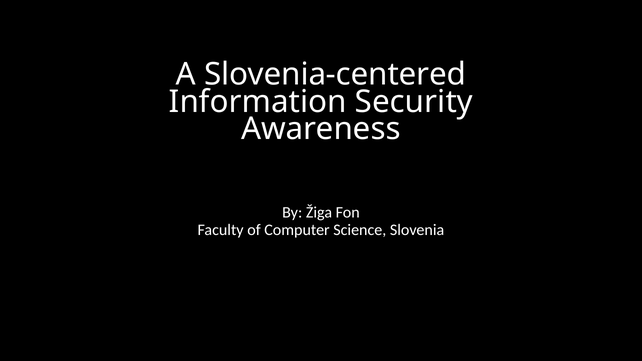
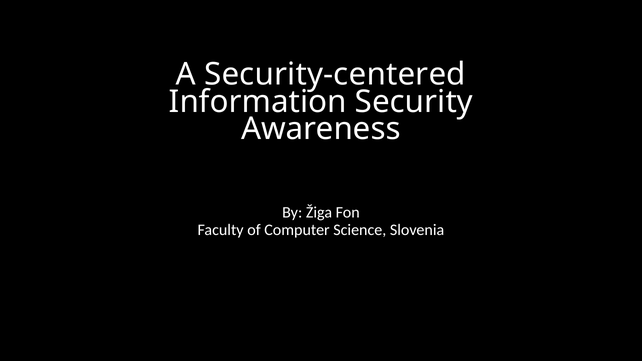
Slovenia-centered: Slovenia-centered -> Security-centered (335, 75)
